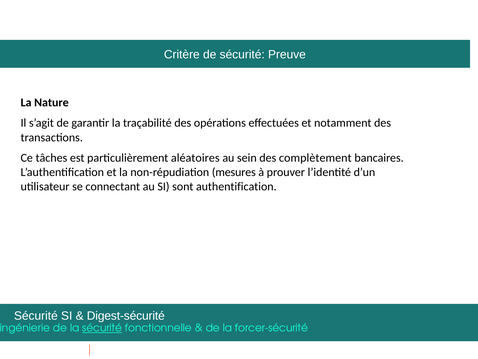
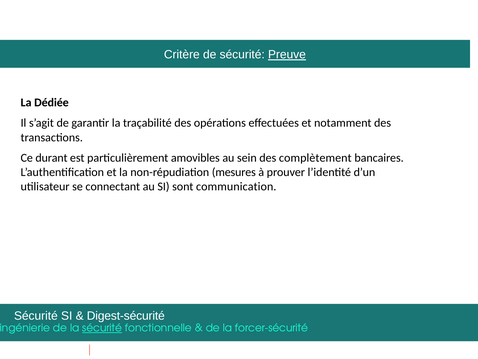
Preuve underline: none -> present (287, 55)
Nature: Nature -> Dédiée (51, 103)
tâches: tâches -> durant (52, 158)
aléatoires: aléatoires -> amovibles (195, 158)
authentification: authentification -> communication (236, 186)
